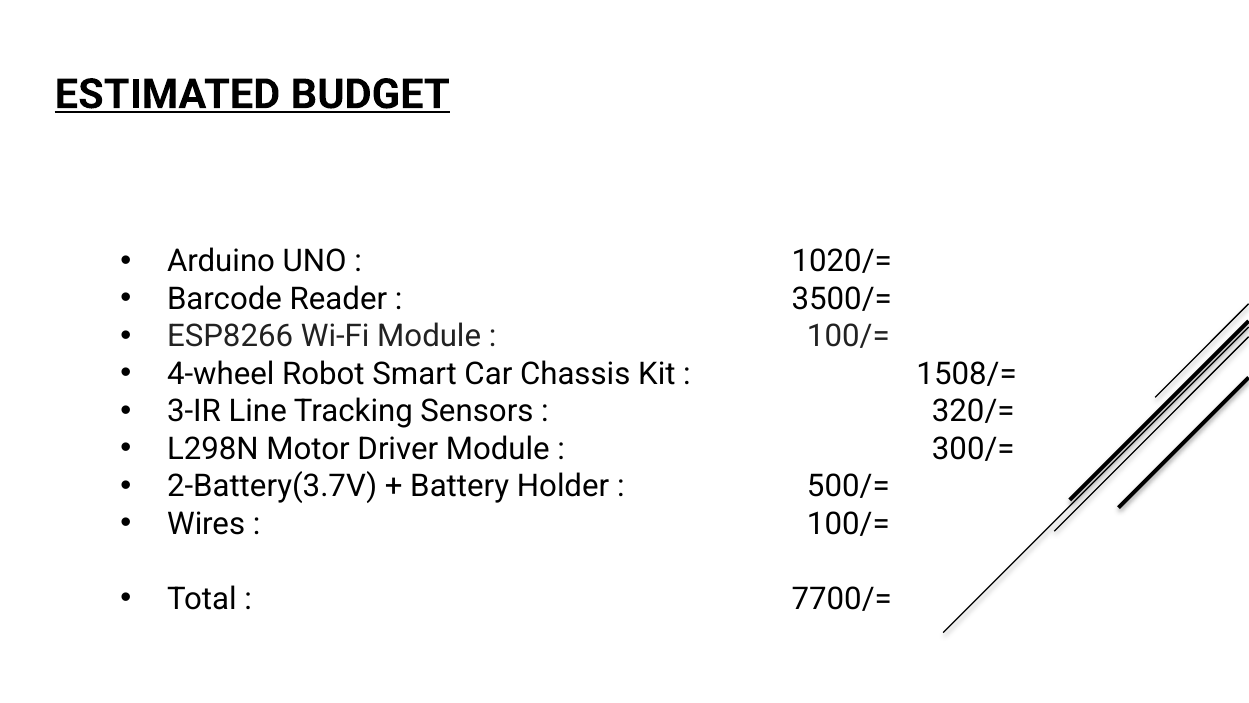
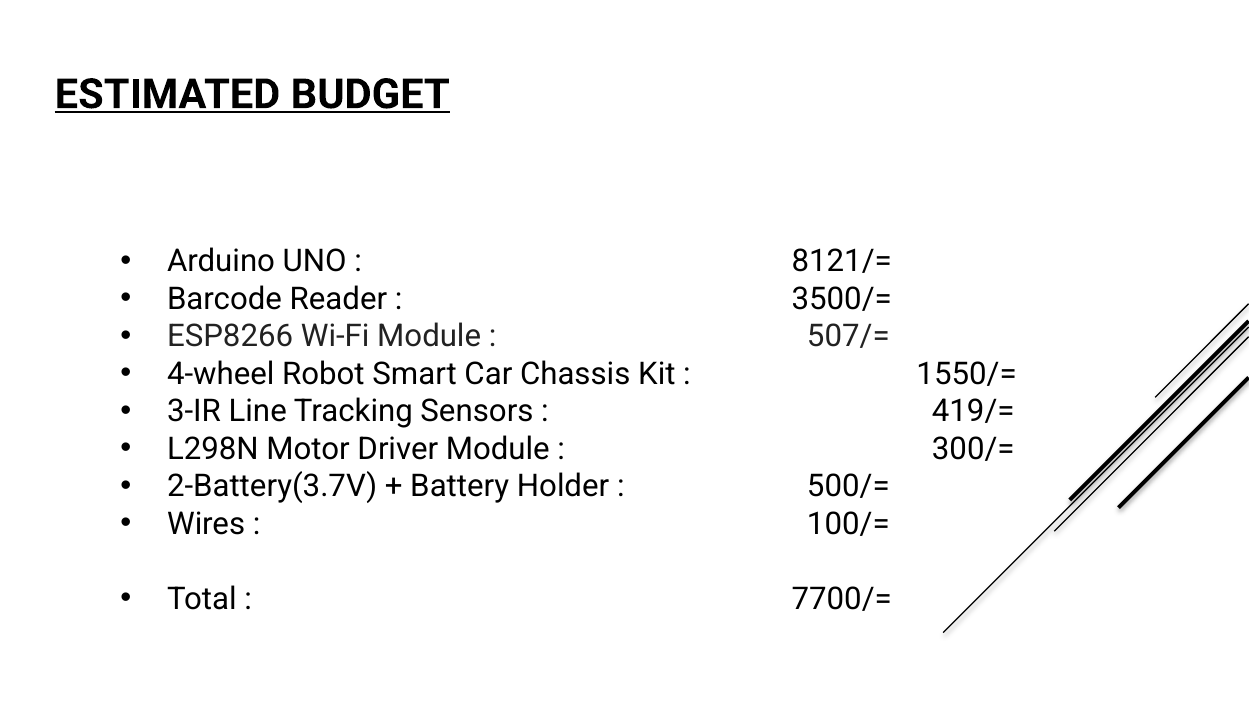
1020/=: 1020/= -> 8121/= (842, 261)
100/=: 100/= -> 507/= (848, 336)
1508/=: 1508/= -> 1550/= (967, 374)
320/=: 320/= -> 419/= (973, 411)
